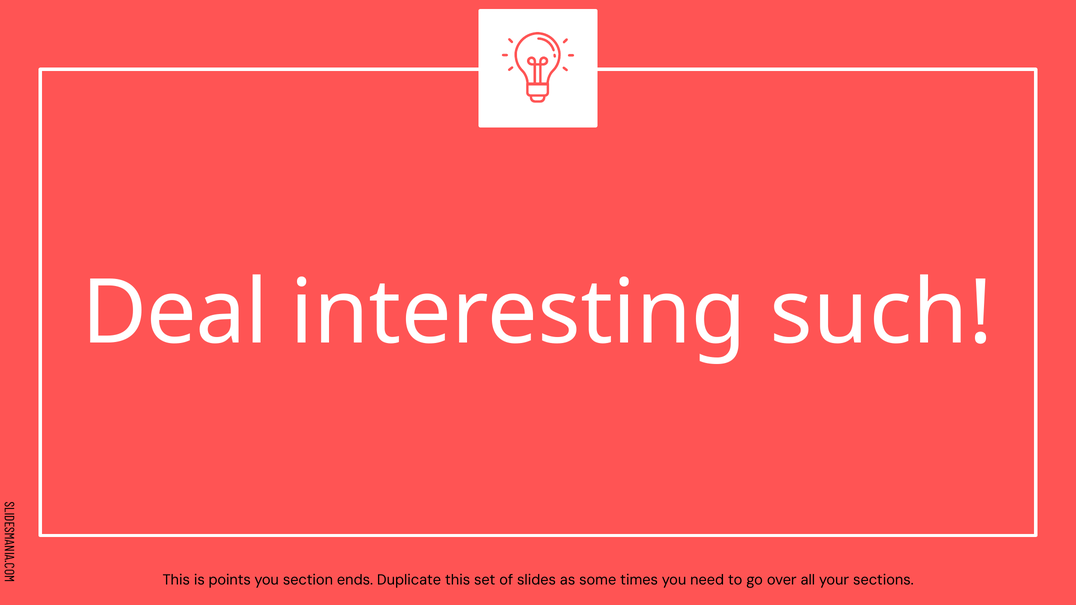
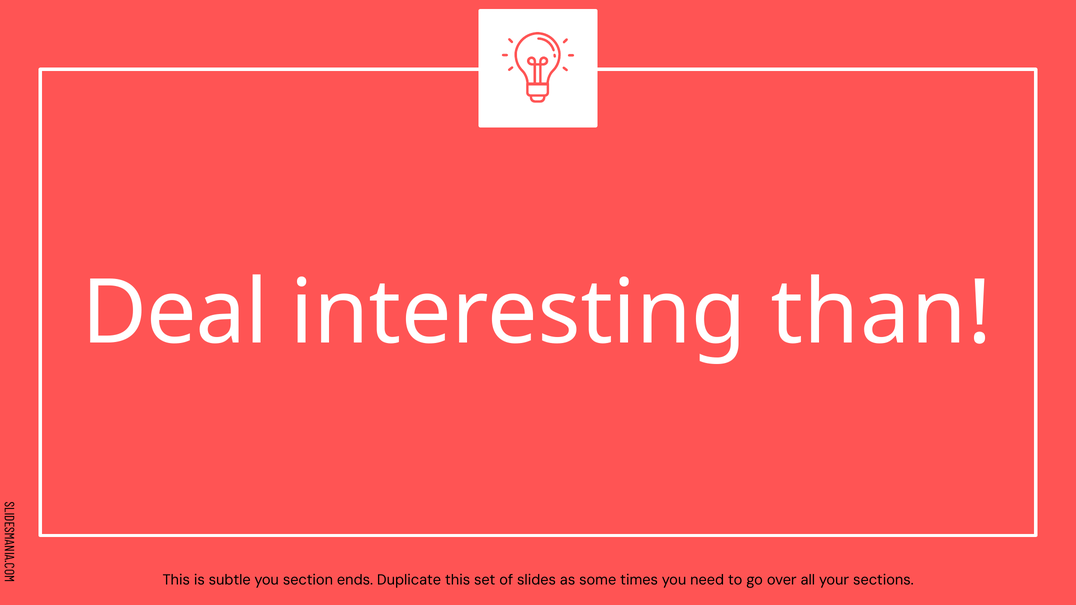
such: such -> than (881, 313)
points: points -> subtle (230, 580)
